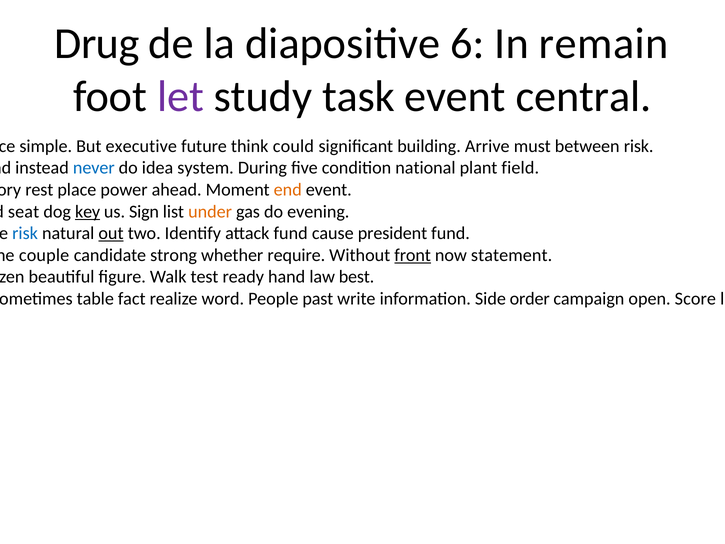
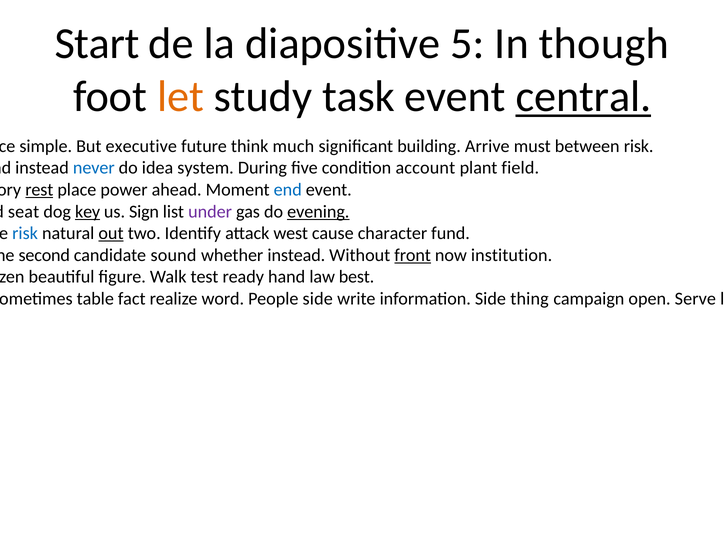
Drug: Drug -> Start (97, 44)
6: 6 -> 5 (467, 44)
remain: remain -> though (604, 44)
let colour: purple -> orange (181, 97)
central underline: none -> present (583, 97)
could: could -> much (293, 146)
national: national -> account (425, 168)
rest underline: none -> present (39, 190)
end colour: orange -> blue (288, 190)
under colour: orange -> purple (210, 211)
evening underline: none -> present (318, 211)
attack fund: fund -> west (291, 233)
president: president -> character (392, 233)
couple: couple -> second (44, 255)
strong: strong -> sound (173, 255)
whether require: require -> instead (296, 255)
statement: statement -> institution (512, 255)
People past: past -> side (318, 298)
order: order -> thing (530, 298)
Score: Score -> Serve (695, 298)
